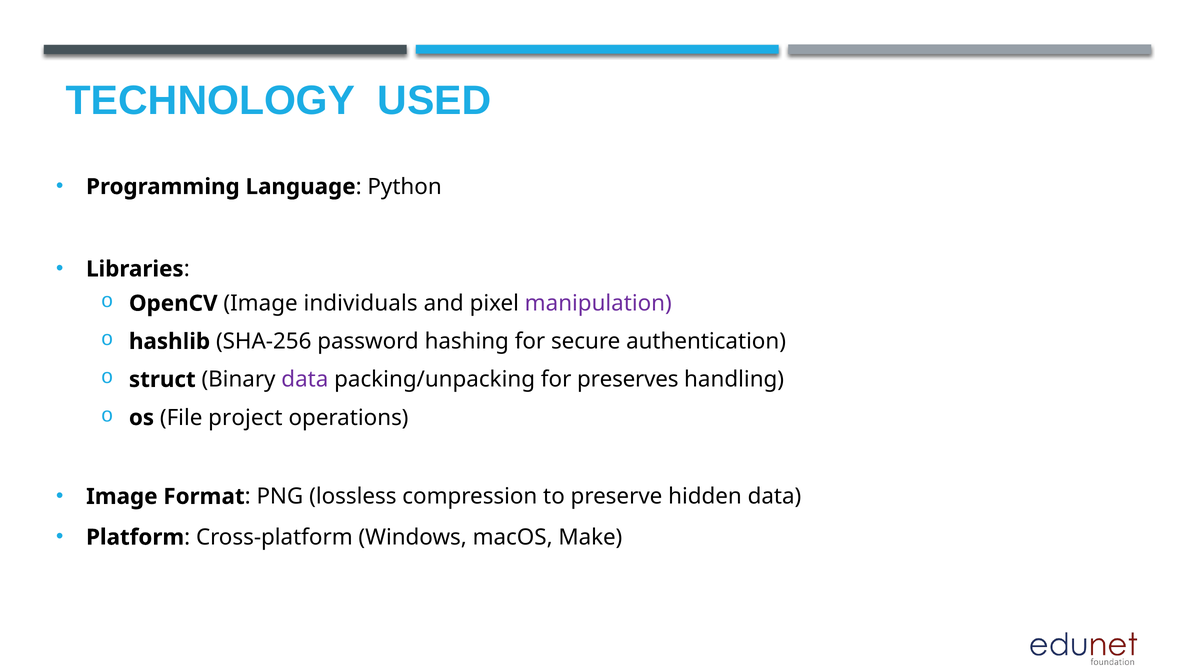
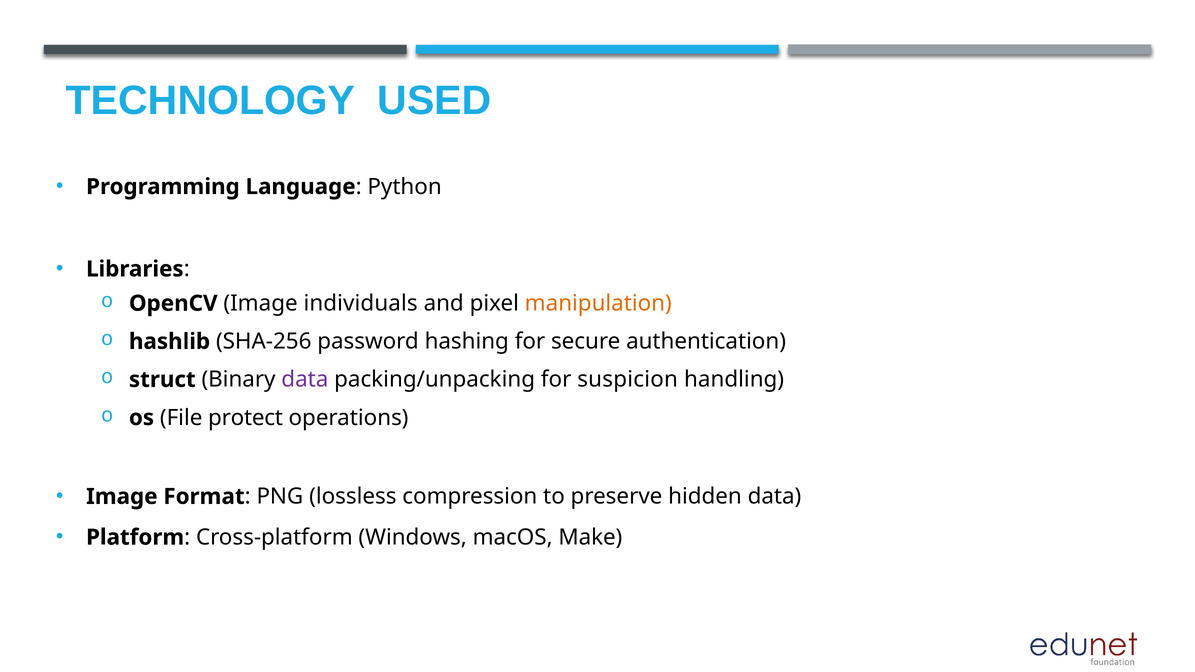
manipulation colour: purple -> orange (598, 303)
preserves: preserves -> suspicion (628, 380)
project: project -> protect (246, 418)
